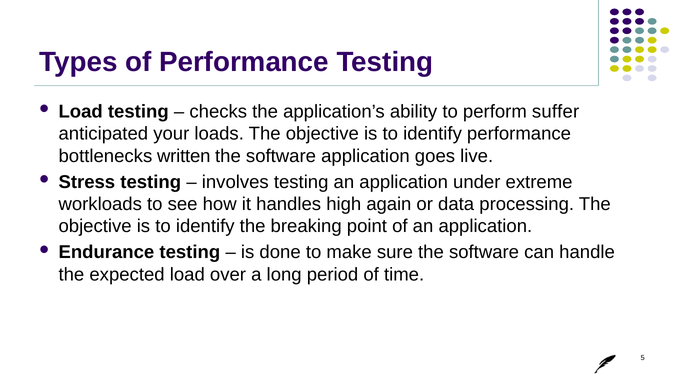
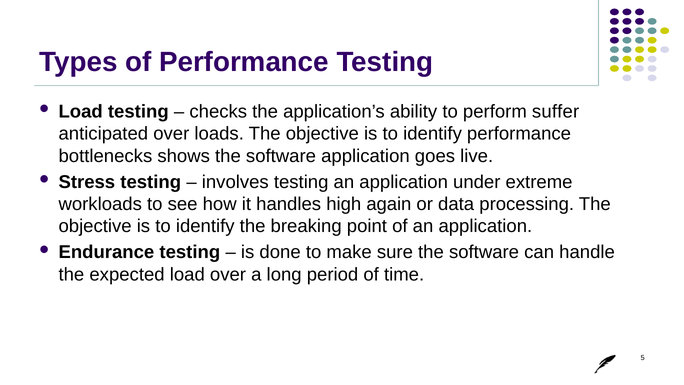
anticipated your: your -> over (171, 134)
written: written -> shows (184, 156)
